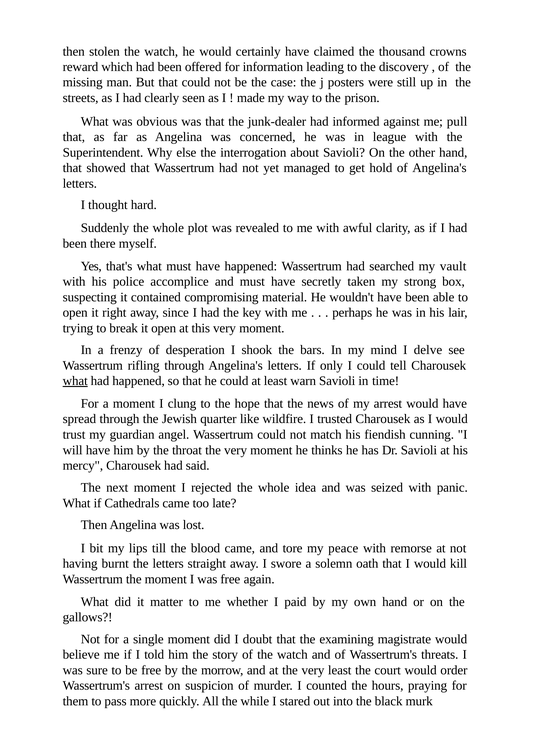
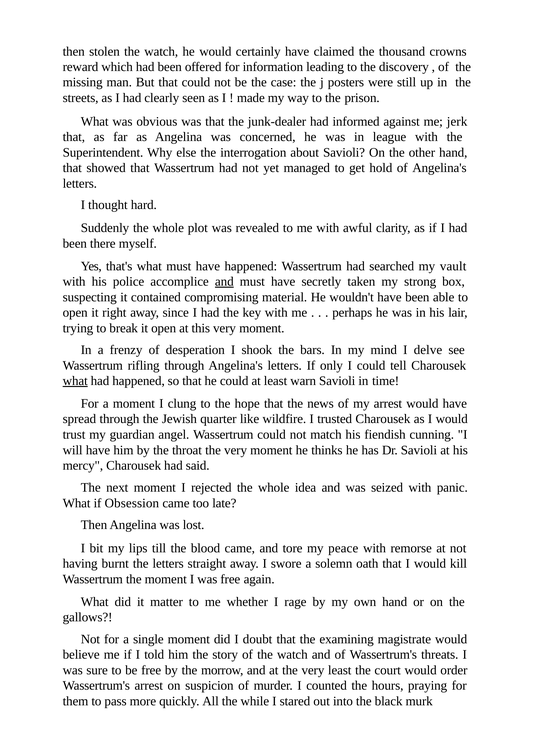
pull: pull -> jerk (457, 121)
and underline: none -> present (224, 281)
Cathedrals: Cathedrals -> Obsession (132, 503)
paid: paid -> rage (295, 601)
